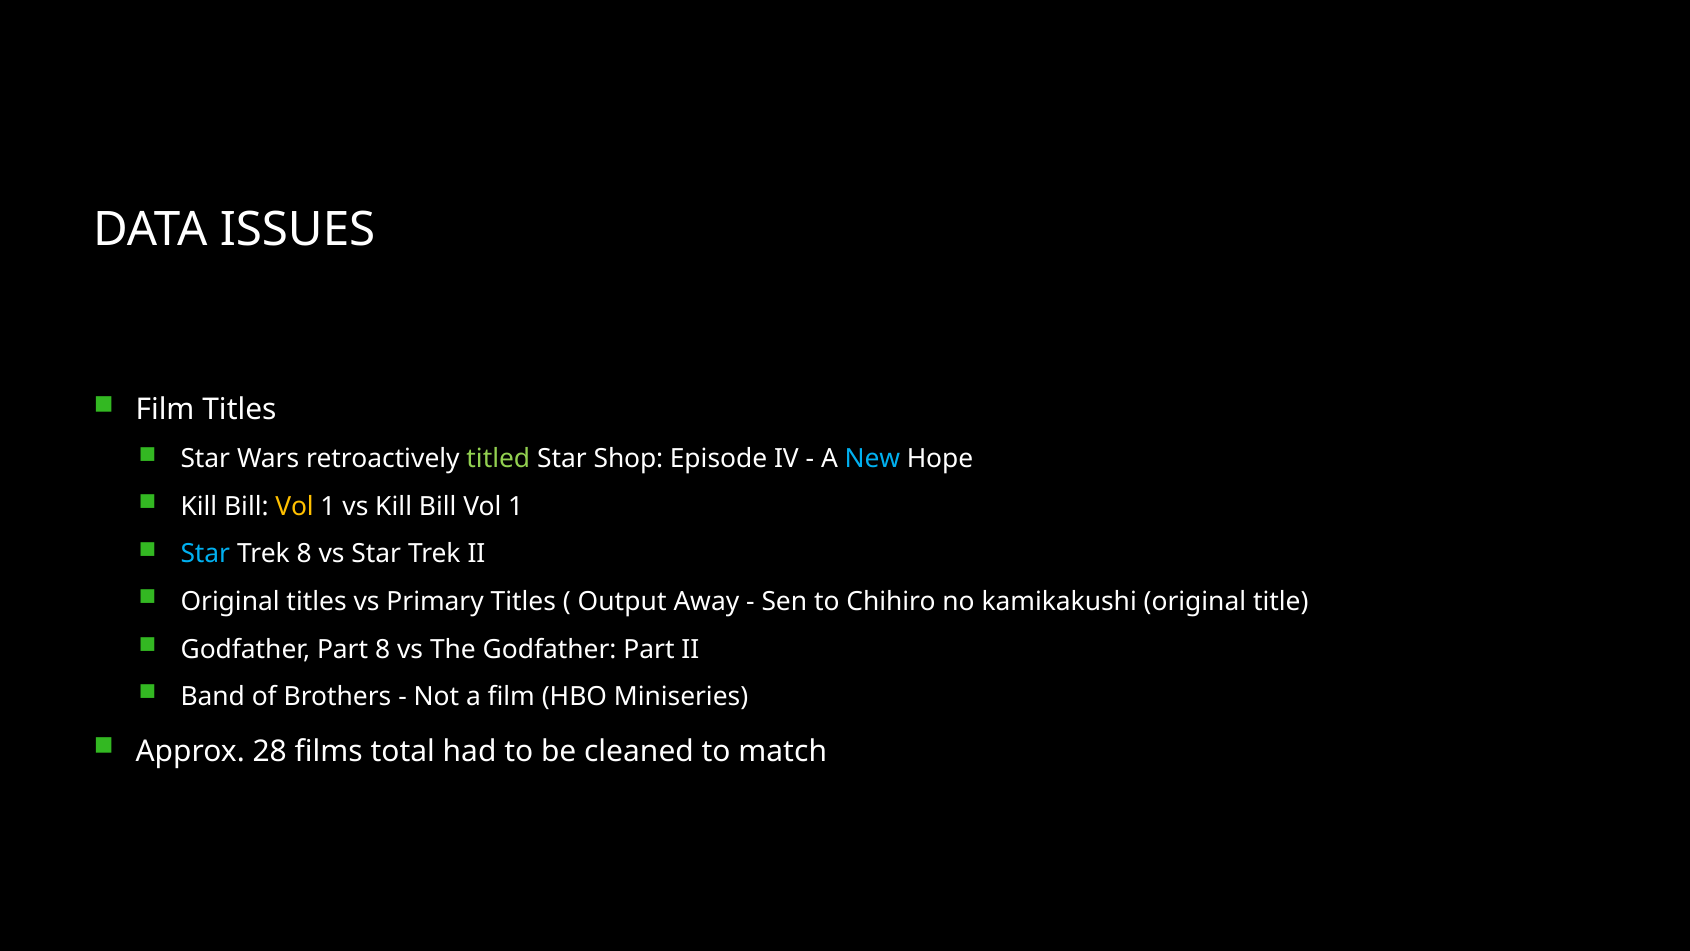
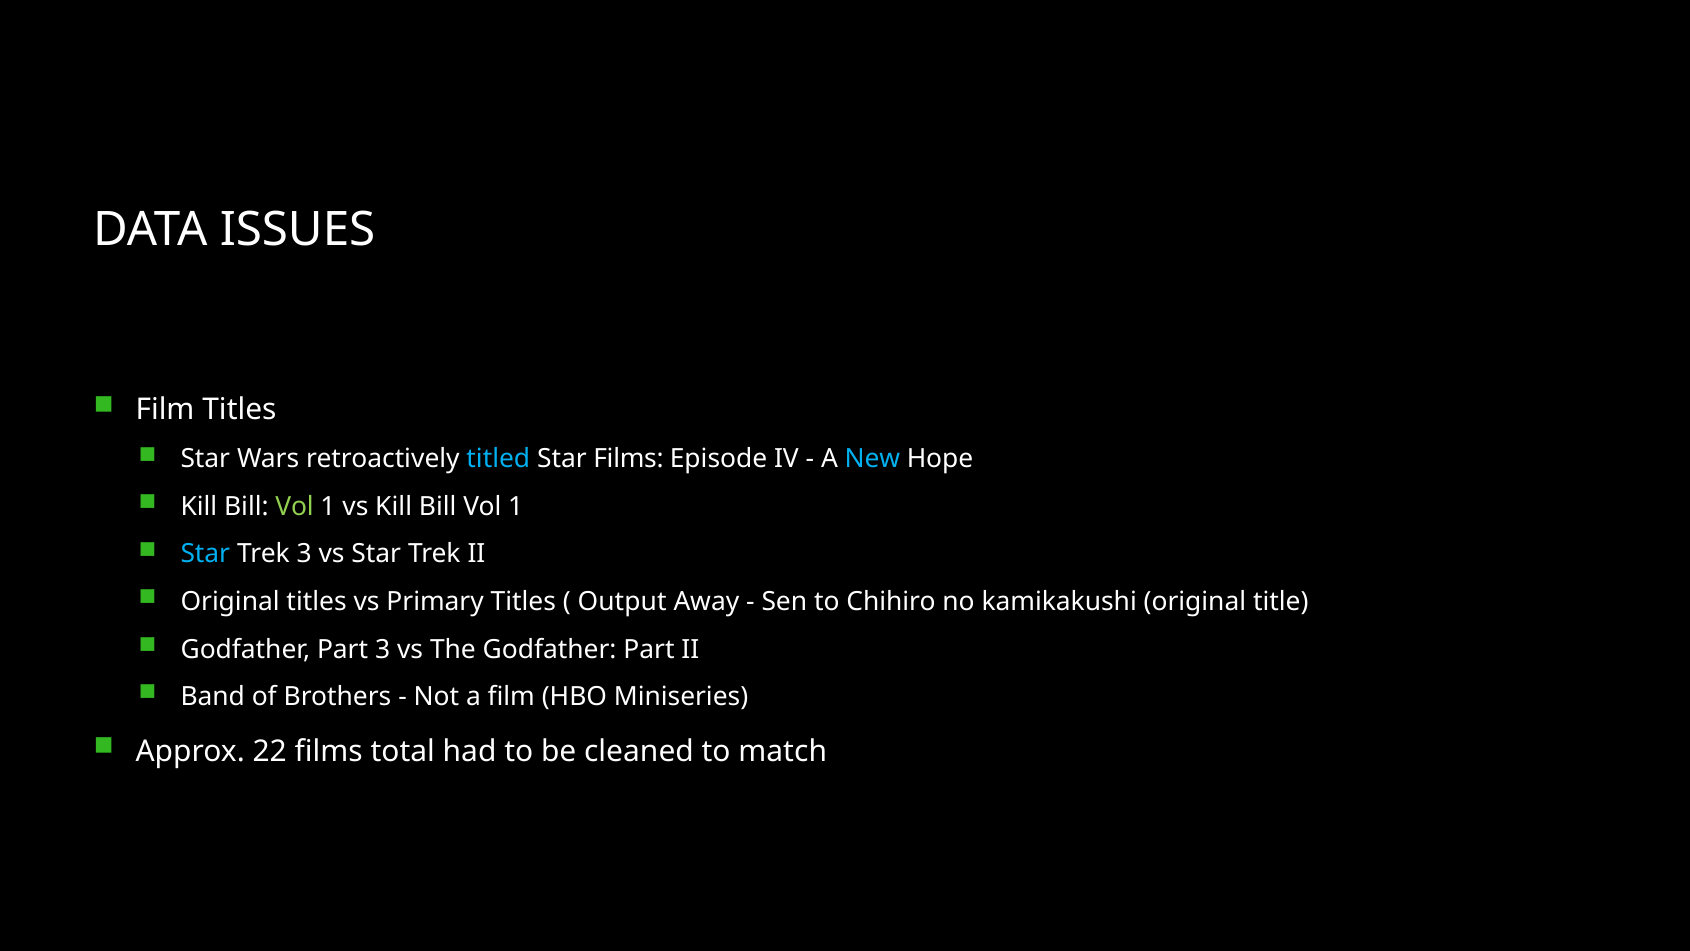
titled colour: light green -> light blue (498, 459)
Star Shop: Shop -> Films (629, 459)
Vol colour: yellow -> light green (295, 506)
Trek 8: 8 -> 3 (304, 554)
Part 8: 8 -> 3 (383, 649)
28: 28 -> 22 (270, 751)
